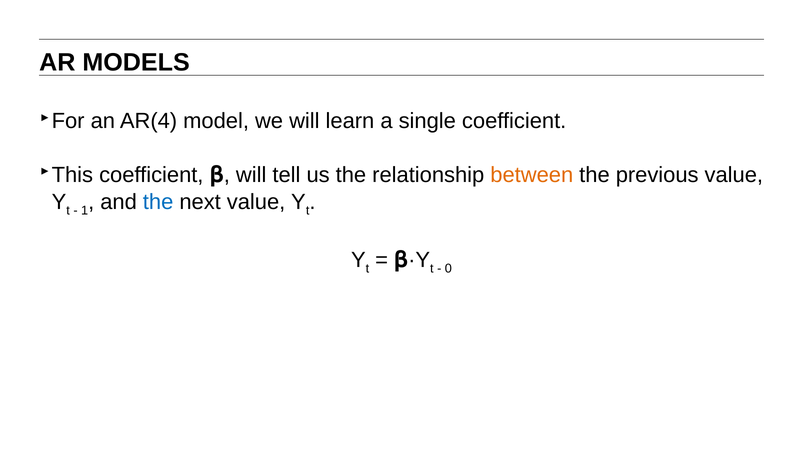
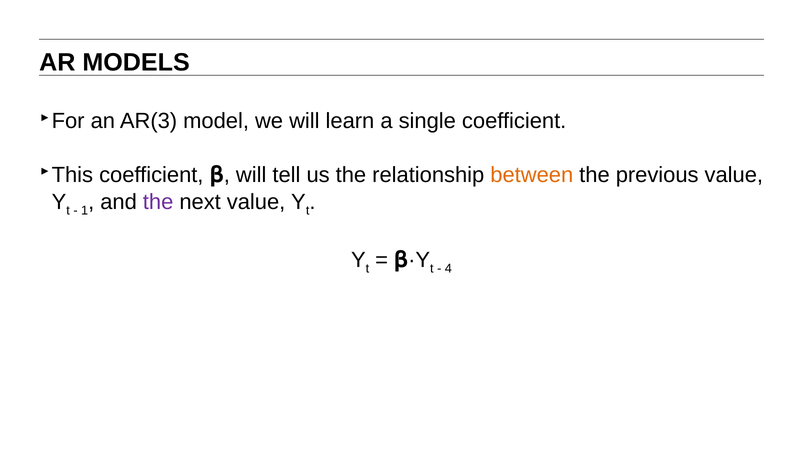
AR(4: AR(4 -> AR(3 (149, 121)
the colour: blue -> purple (158, 202)
0: 0 -> 4 (448, 268)
